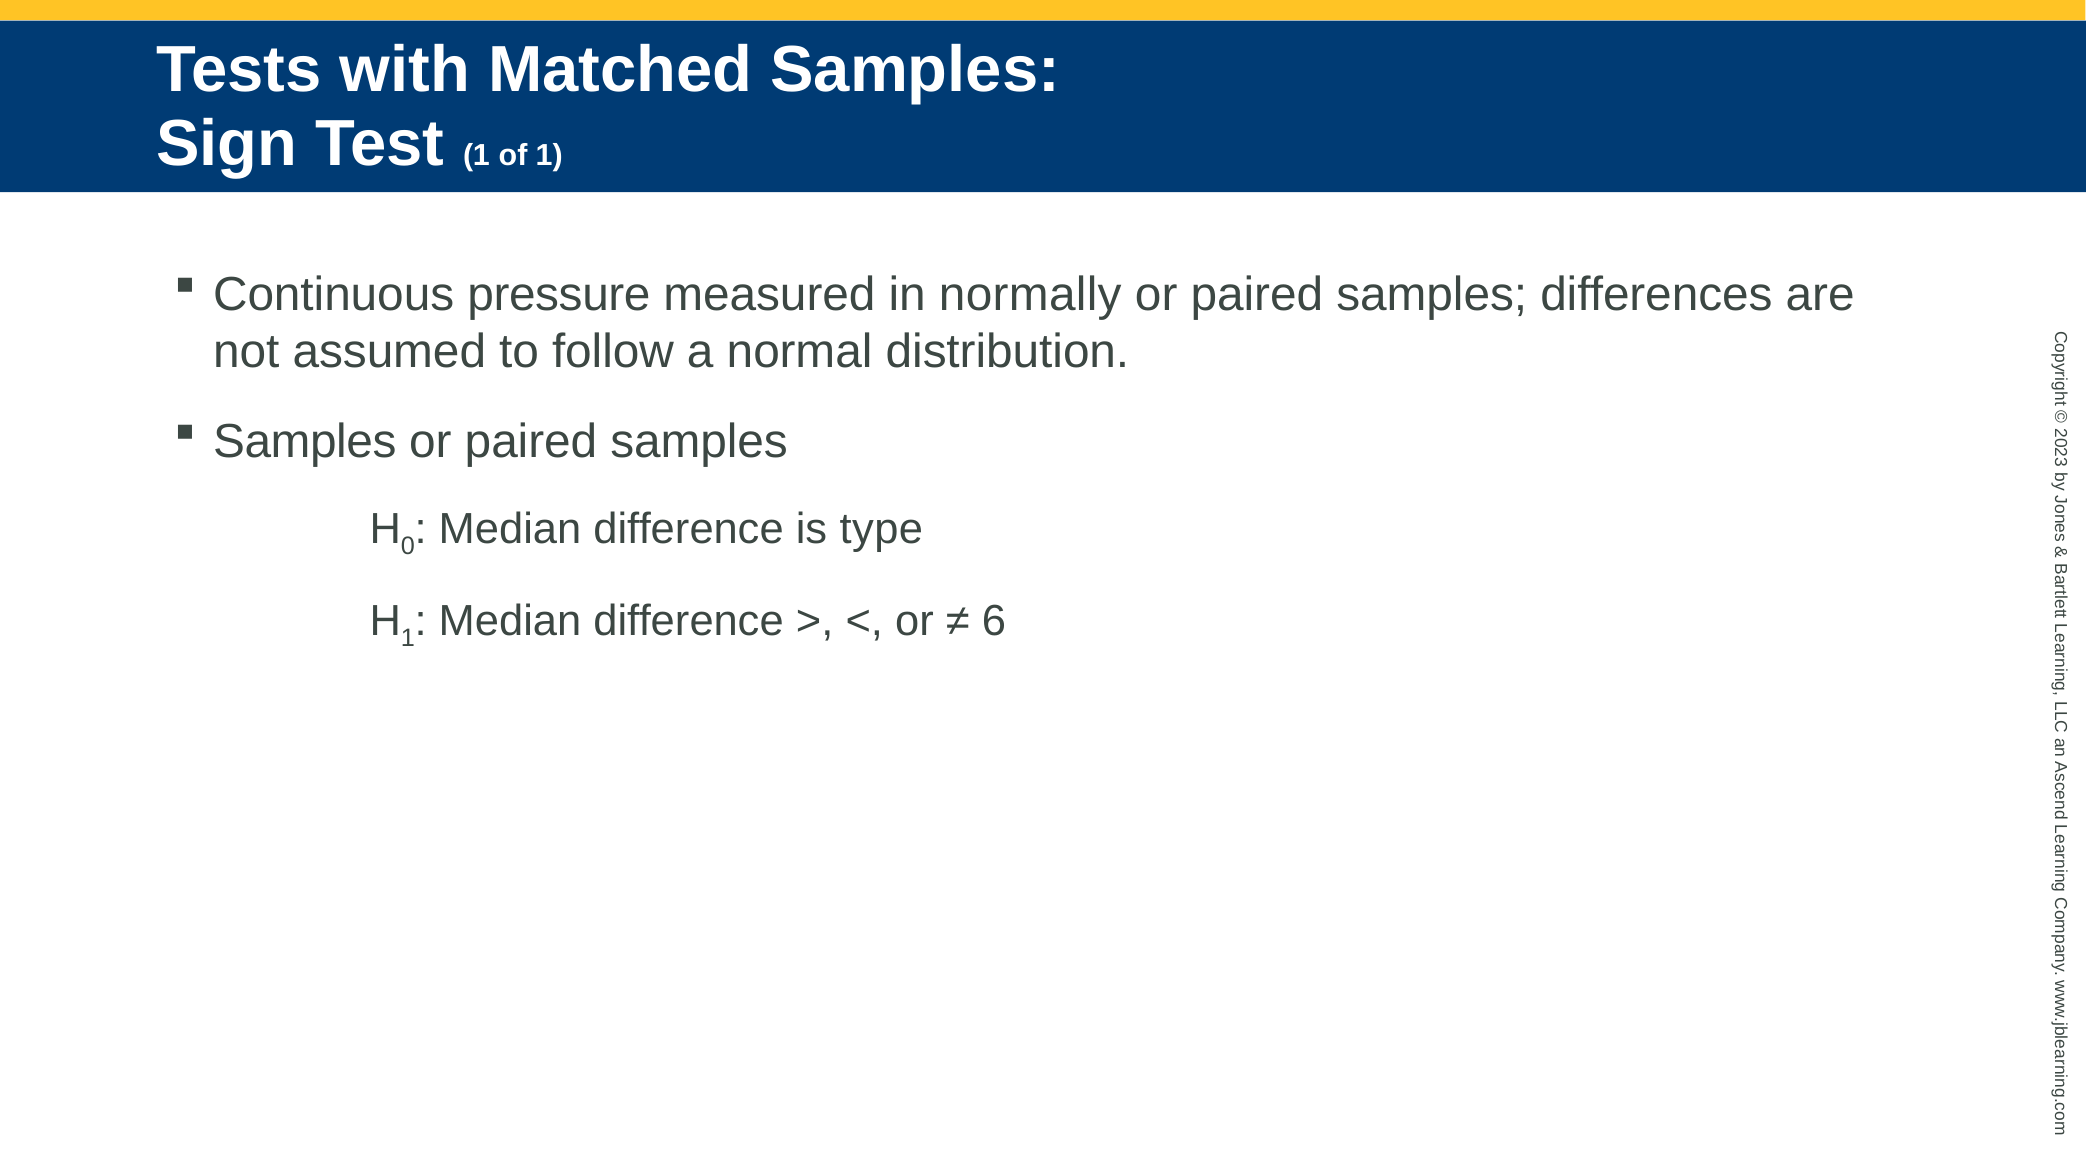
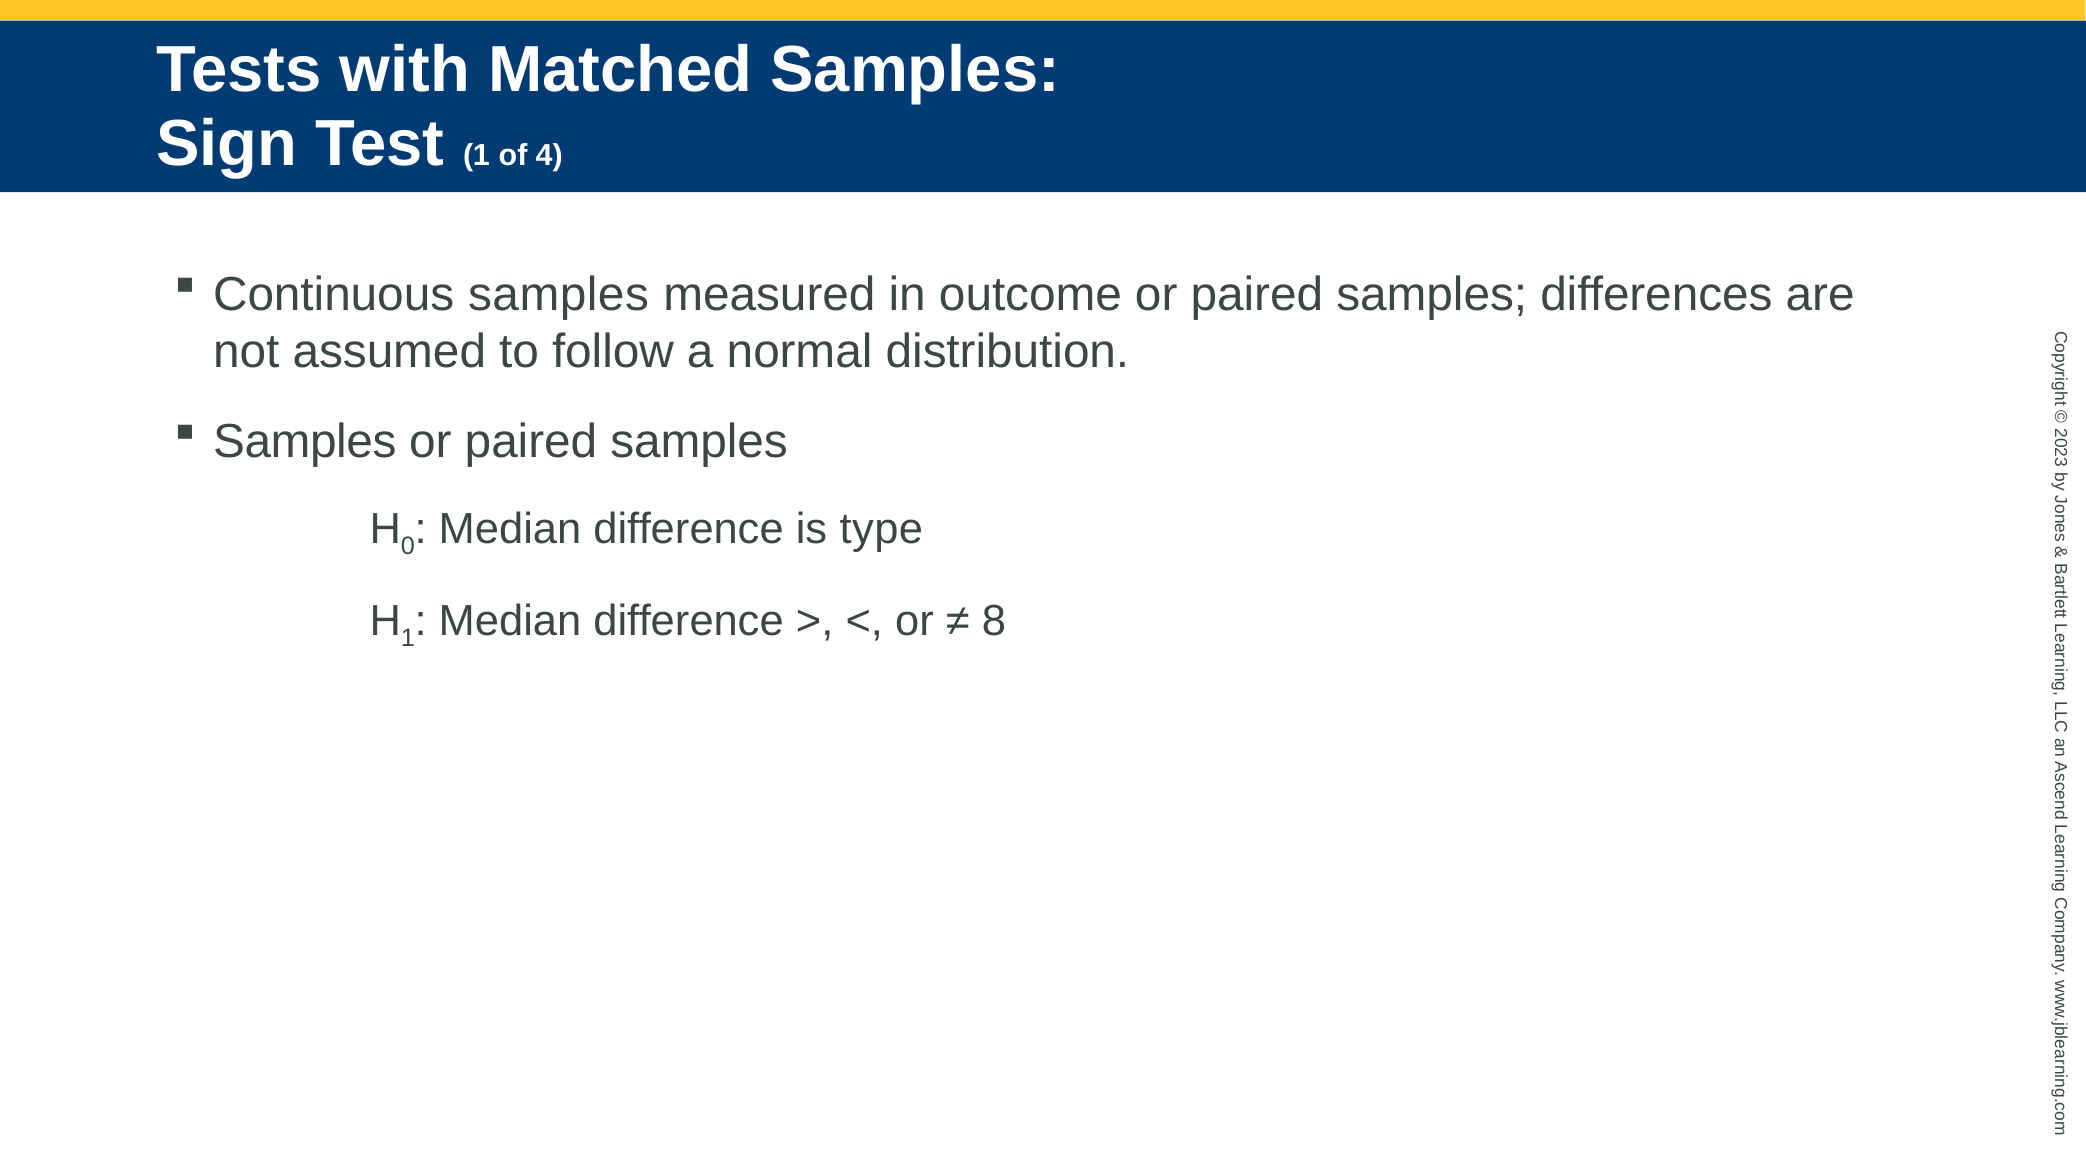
of 1: 1 -> 4 (549, 156)
Continuous pressure: pressure -> samples (559, 295)
normally: normally -> outcome (1030, 295)
6: 6 -> 8 (994, 621)
